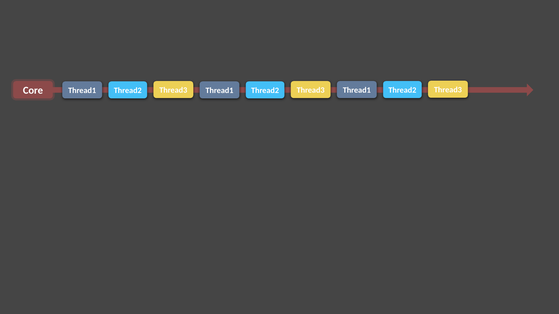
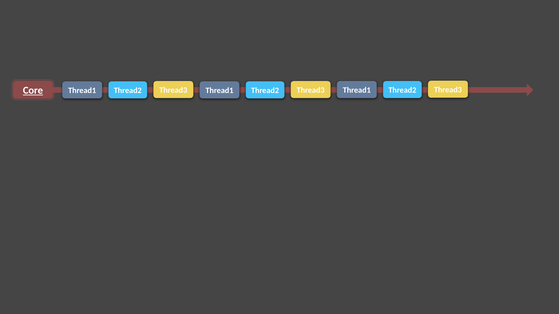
Core underline: none -> present (33, 91)
